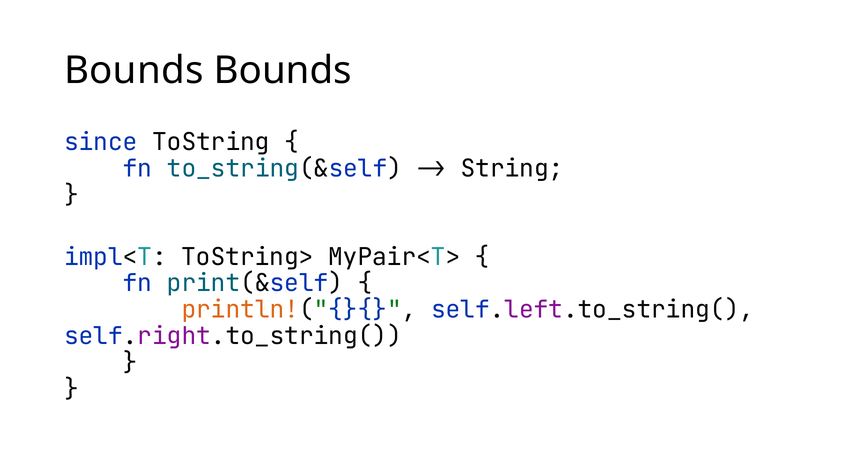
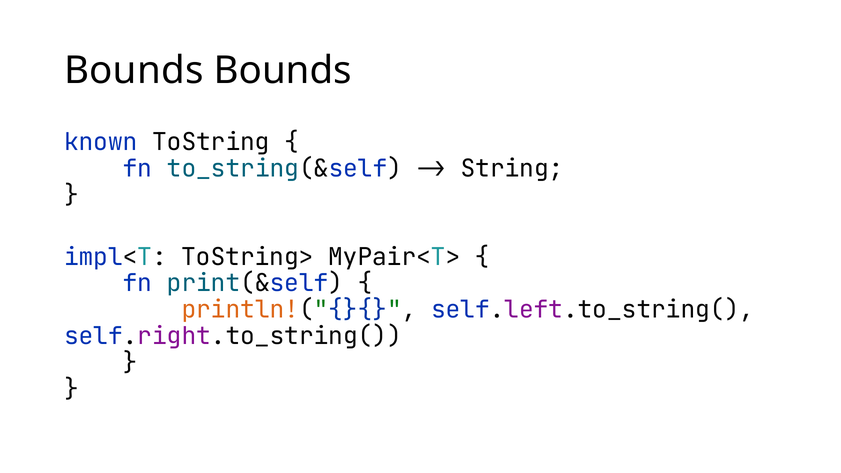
since: since -> known (101, 142)
